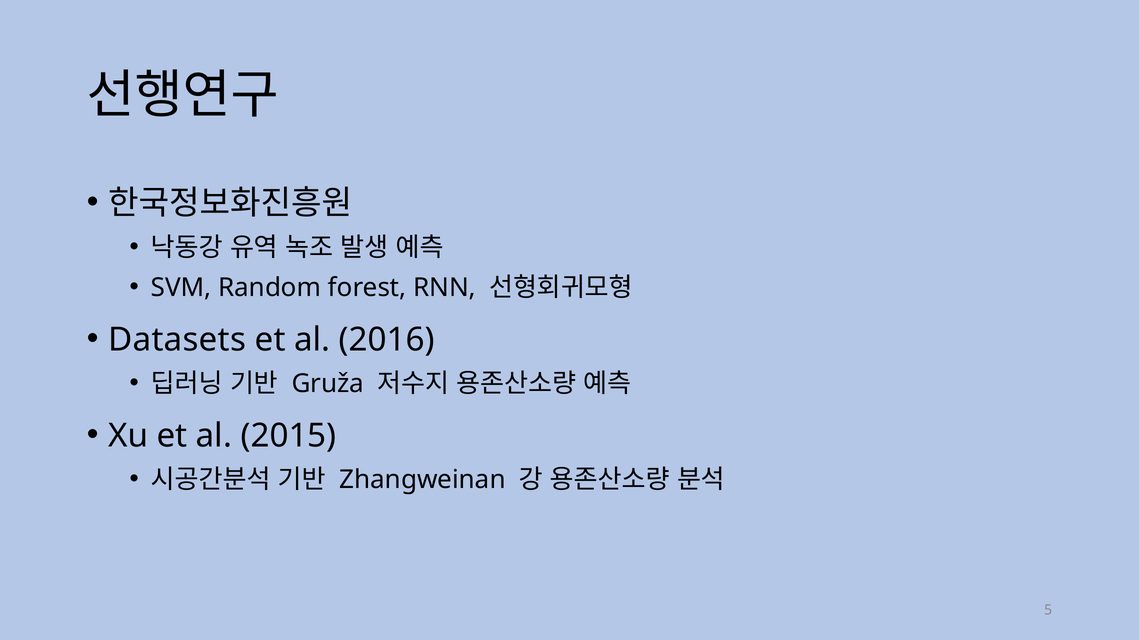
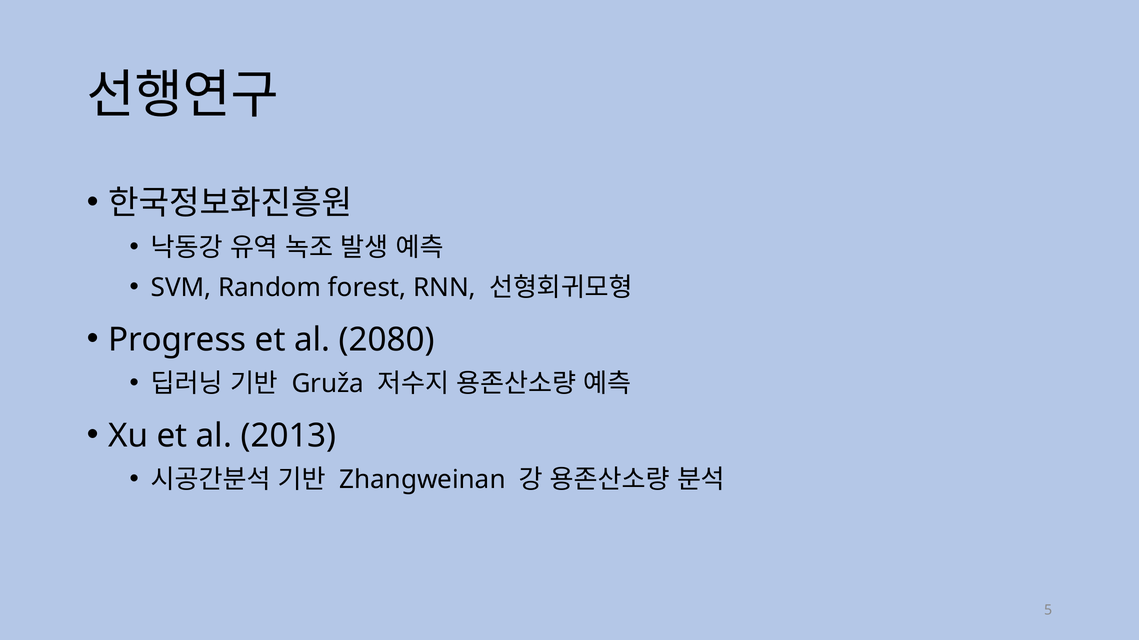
Datasets: Datasets -> Progress (177, 340)
2016: 2016 -> 2080 (387, 340)
2015: 2015 -> 2013 (289, 436)
